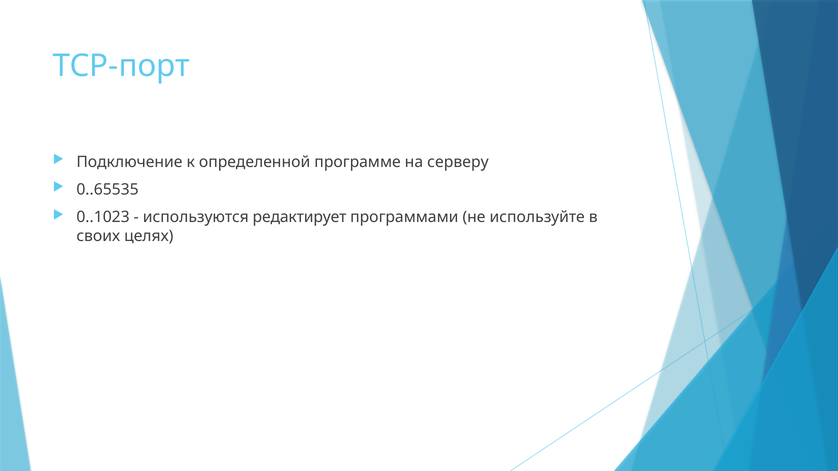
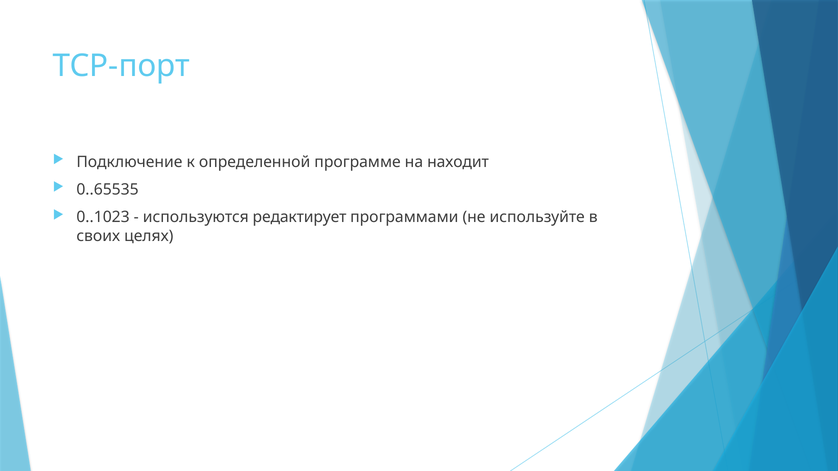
серверу: серверу -> находит (458, 162)
